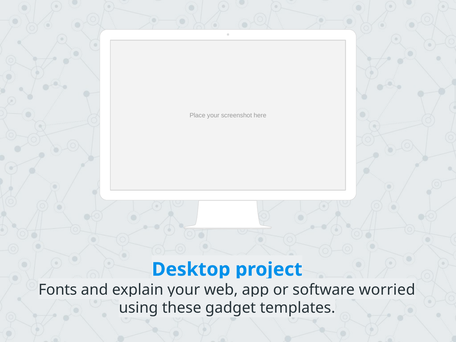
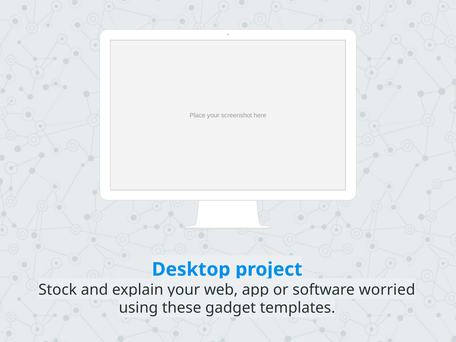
Fonts: Fonts -> Stock (58, 290)
